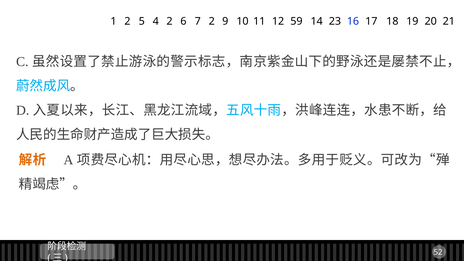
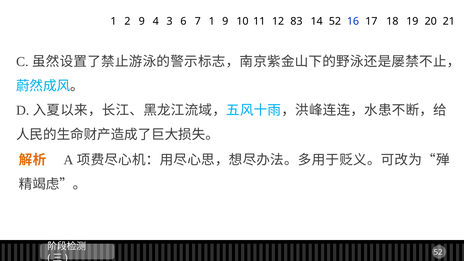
2 5: 5 -> 9 (142, 21)
4 2: 2 -> 3 (169, 21)
7 2: 2 -> 1 (212, 21)
59: 59 -> 83 (296, 21)
14 23: 23 -> 52 (335, 21)
